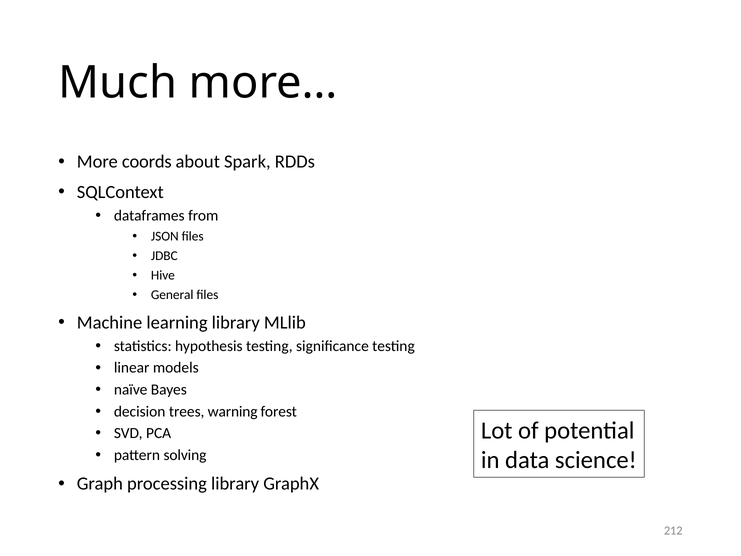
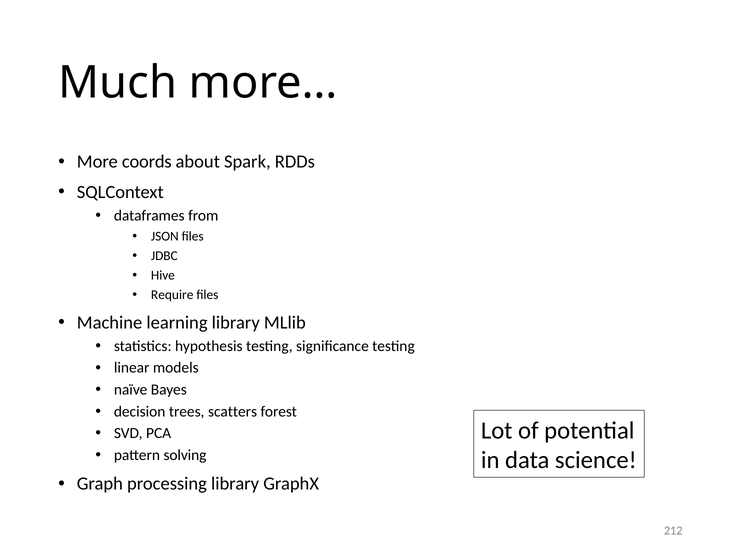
General: General -> Require (172, 295)
warning: warning -> scatters (233, 411)
